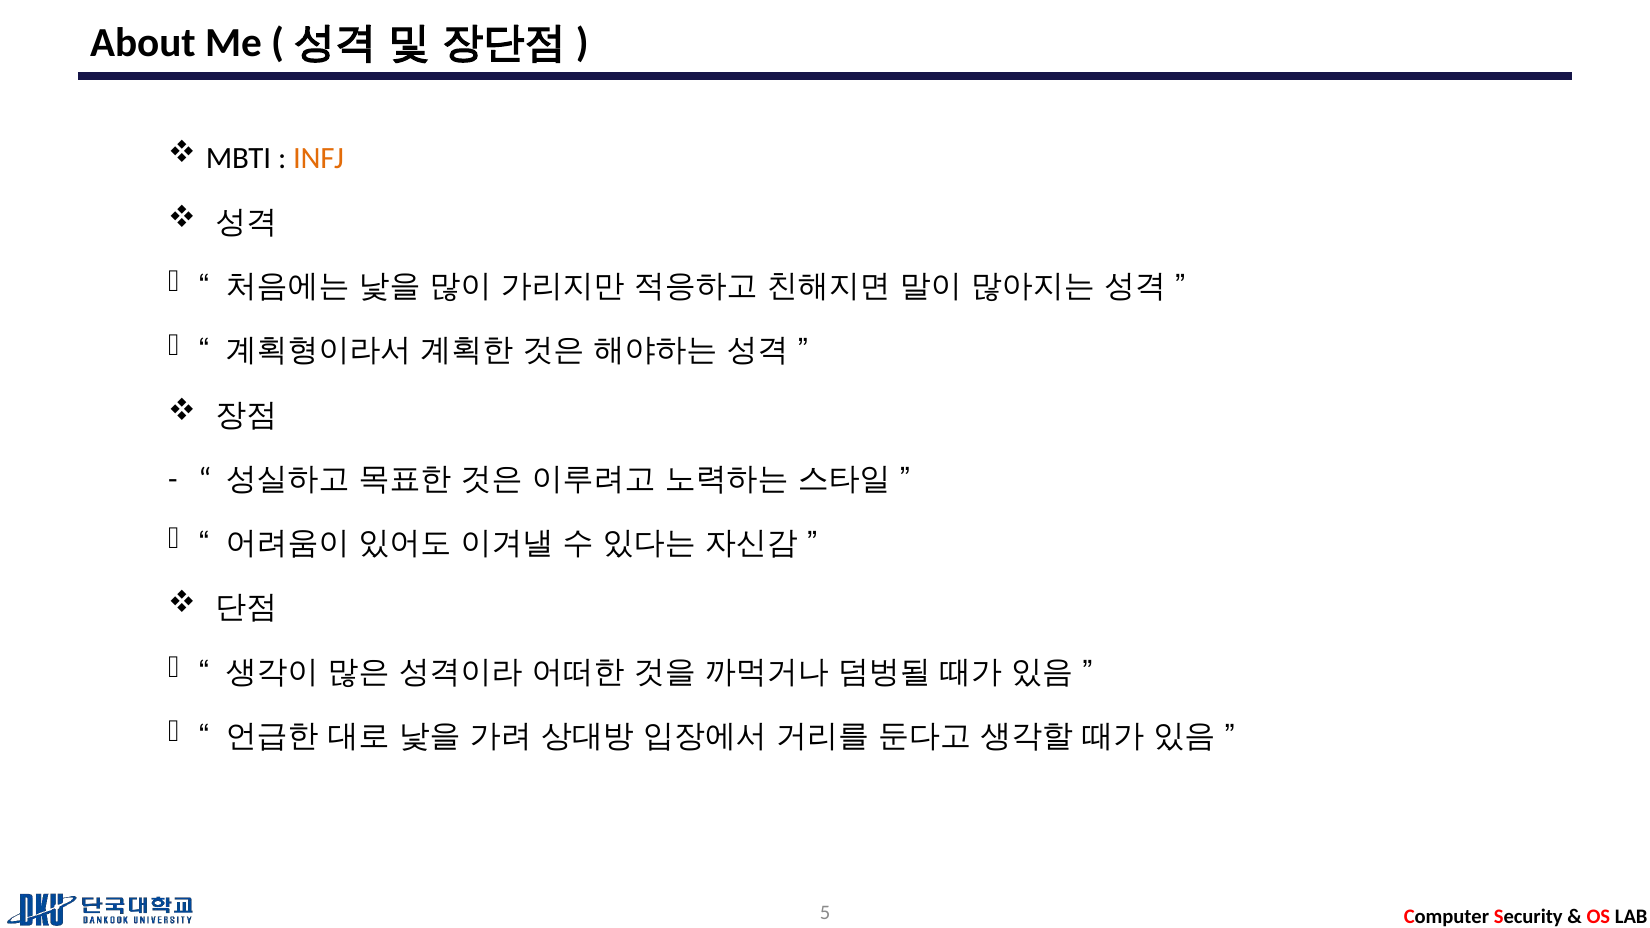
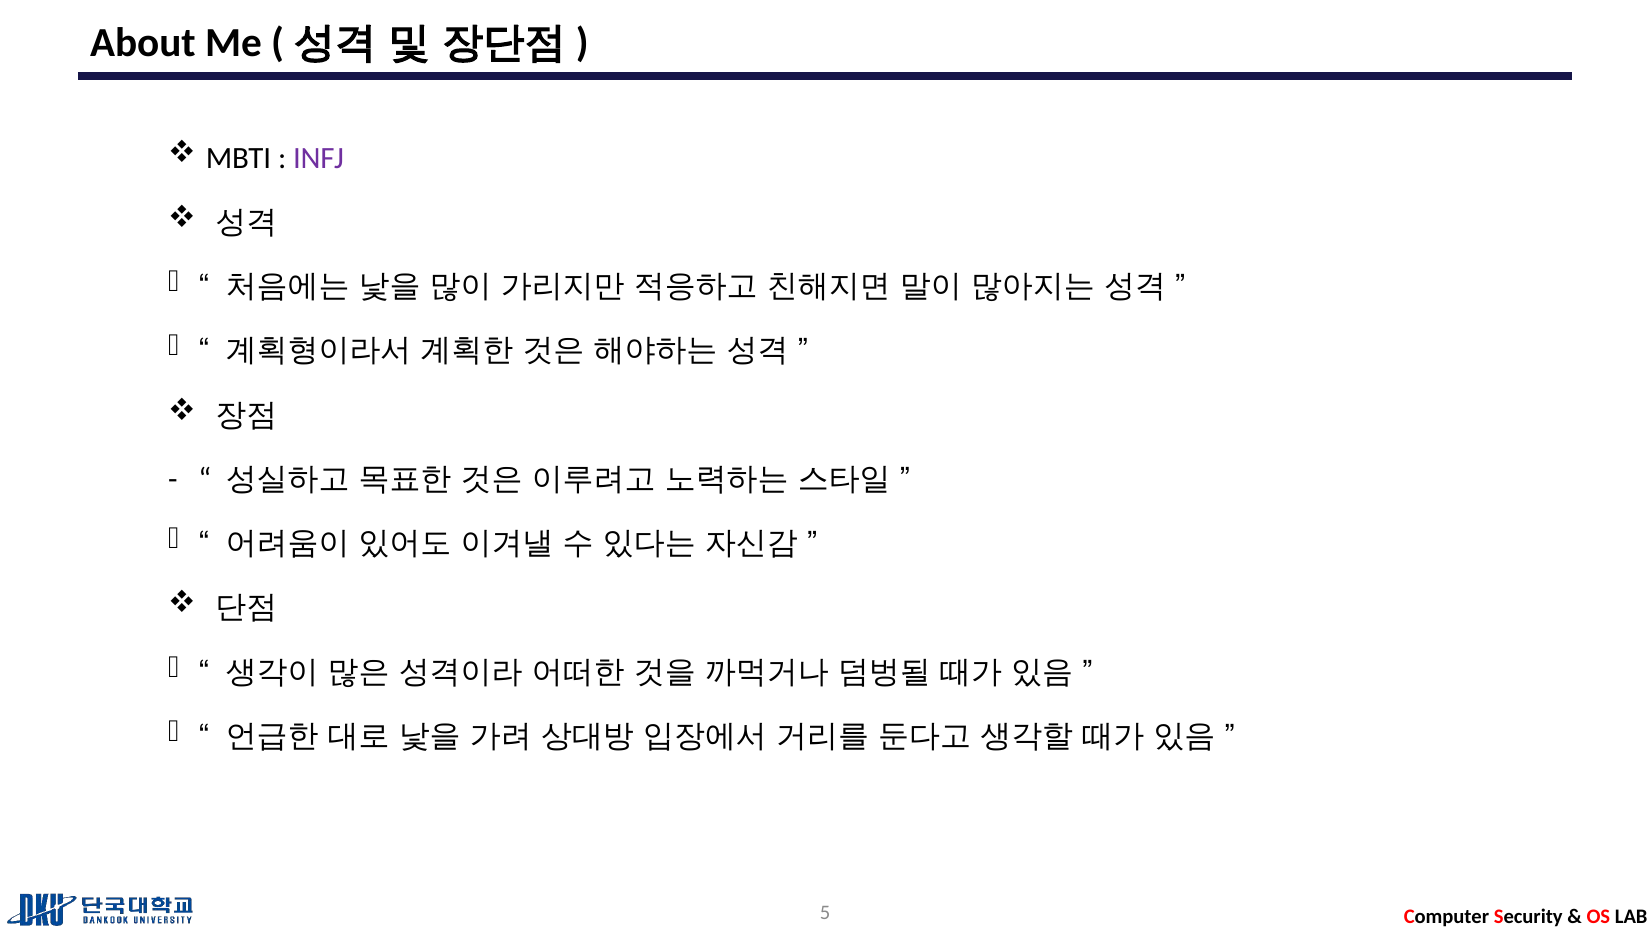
INFJ colour: orange -> purple (319, 158)
